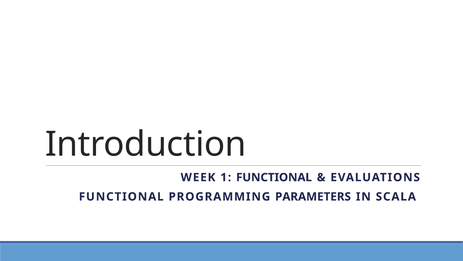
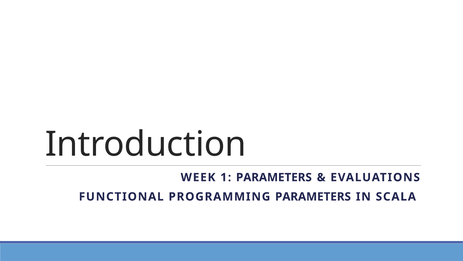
1 FUNCTIONAL: FUNCTIONAL -> PARAMETERS (274, 177)
